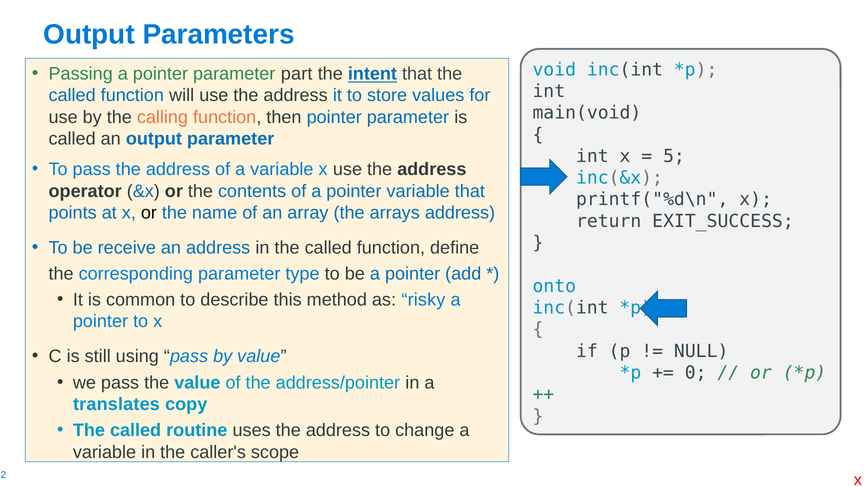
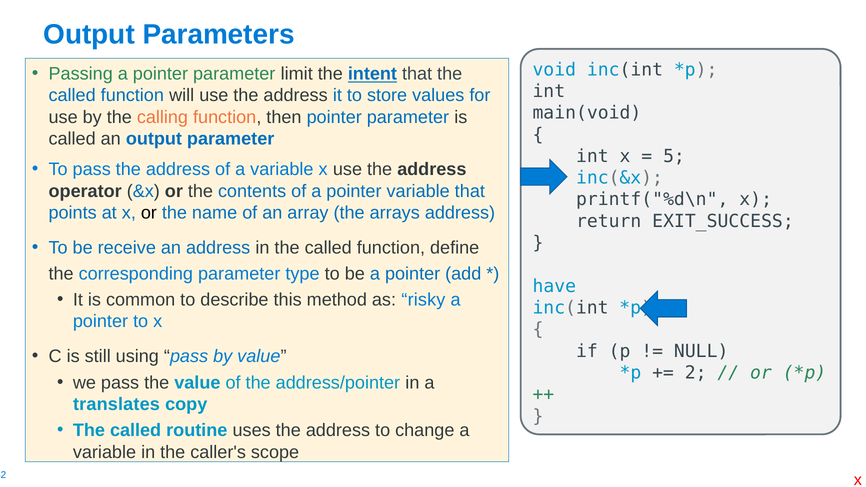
part: part -> limit (297, 74)
onto: onto -> have (554, 286)
0: 0 -> 2 (696, 373)
